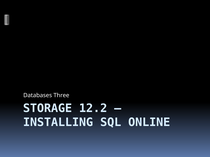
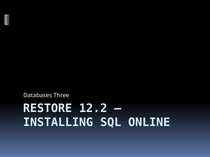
STORAGE: STORAGE -> RESTORE (48, 109)
